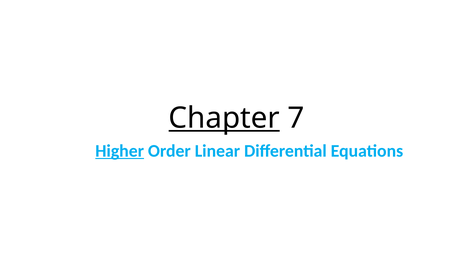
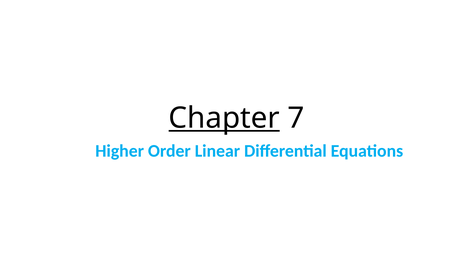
Higher underline: present -> none (120, 151)
